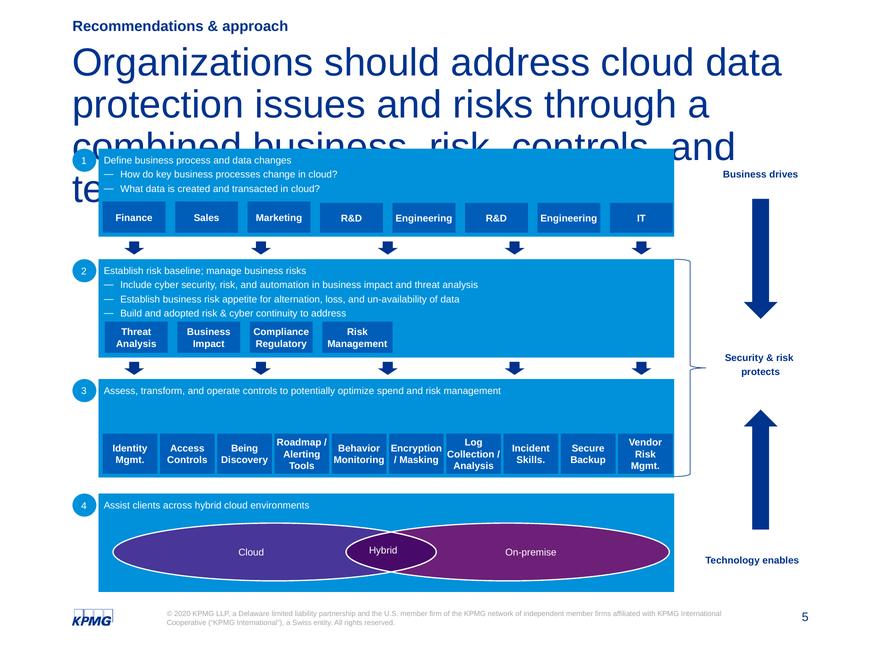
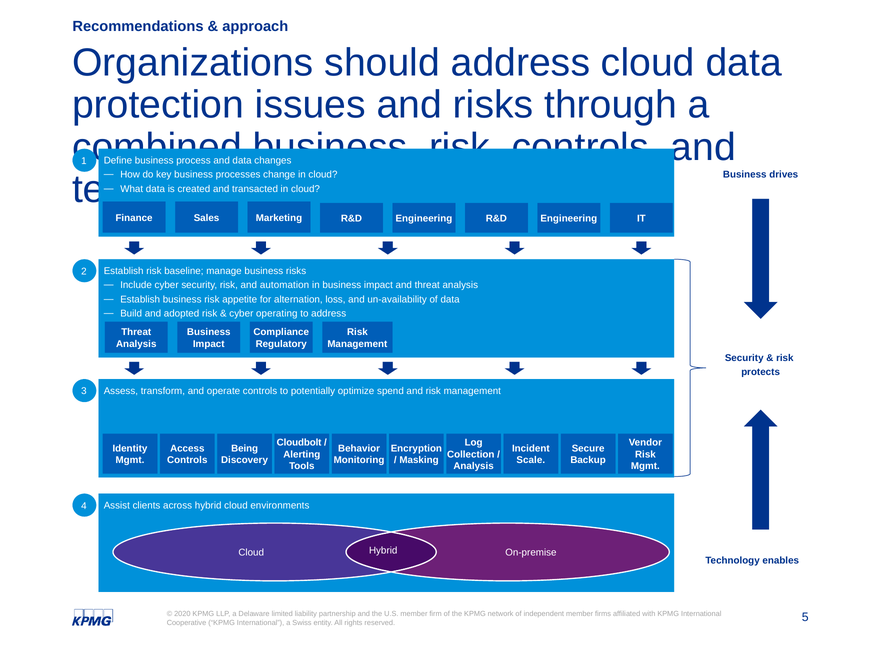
continuity: continuity -> operating (277, 313)
Roadmap: Roadmap -> Cloudbolt (299, 442)
Skills: Skills -> Scale (531, 460)
